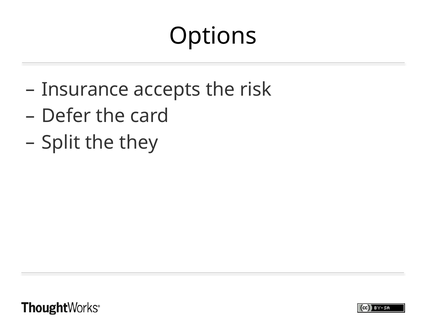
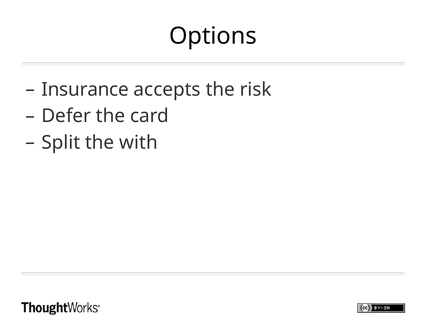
they: they -> with (139, 142)
